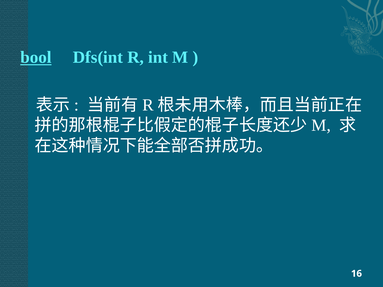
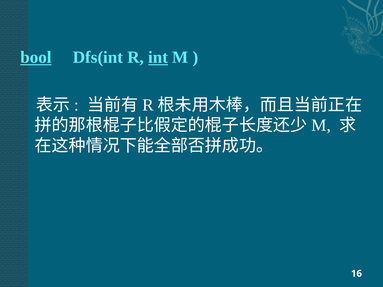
int underline: none -> present (158, 57)
